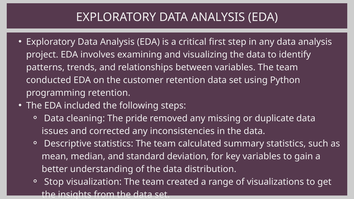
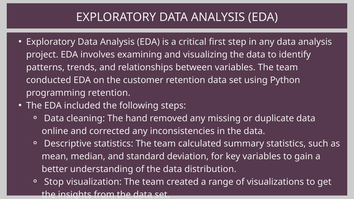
pride: pride -> hand (136, 118)
issues: issues -> online (55, 131)
